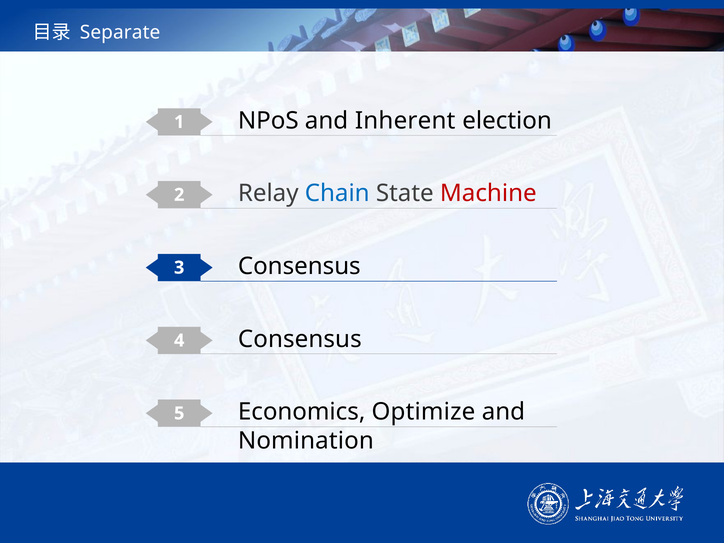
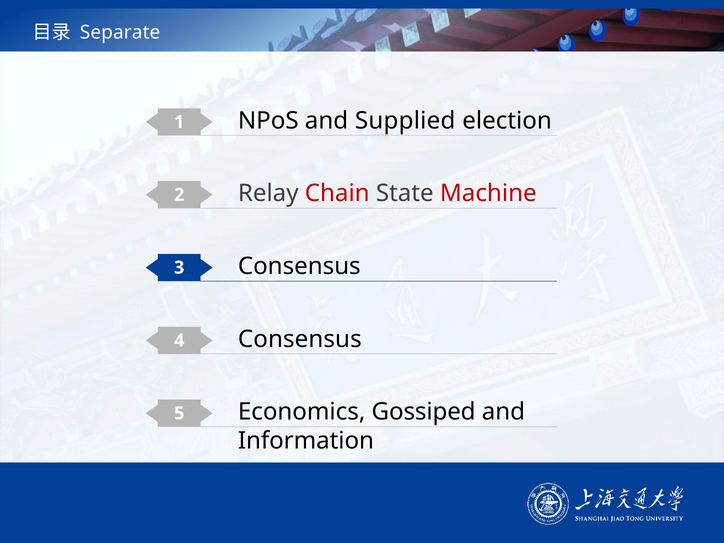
Inherent: Inherent -> Supplied (405, 121)
Chain colour: blue -> red (337, 193)
Optimize: Optimize -> Gossiped (424, 412)
Nomination: Nomination -> Information (306, 441)
